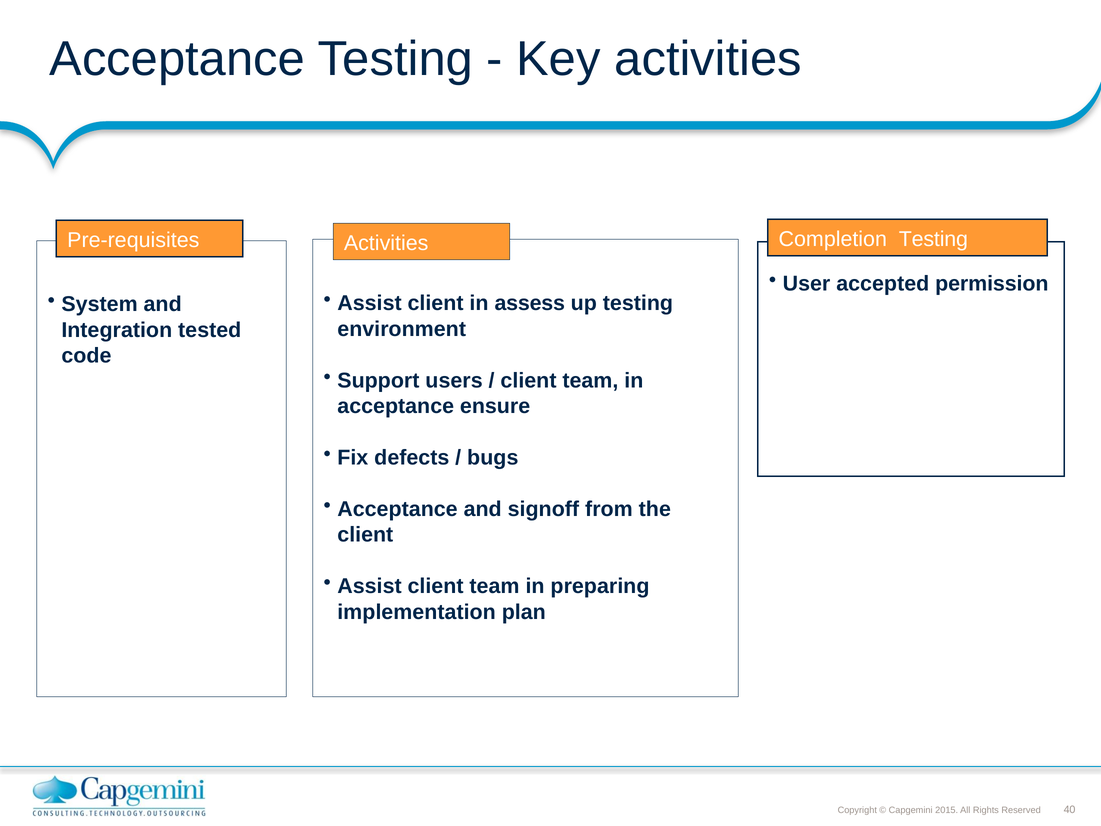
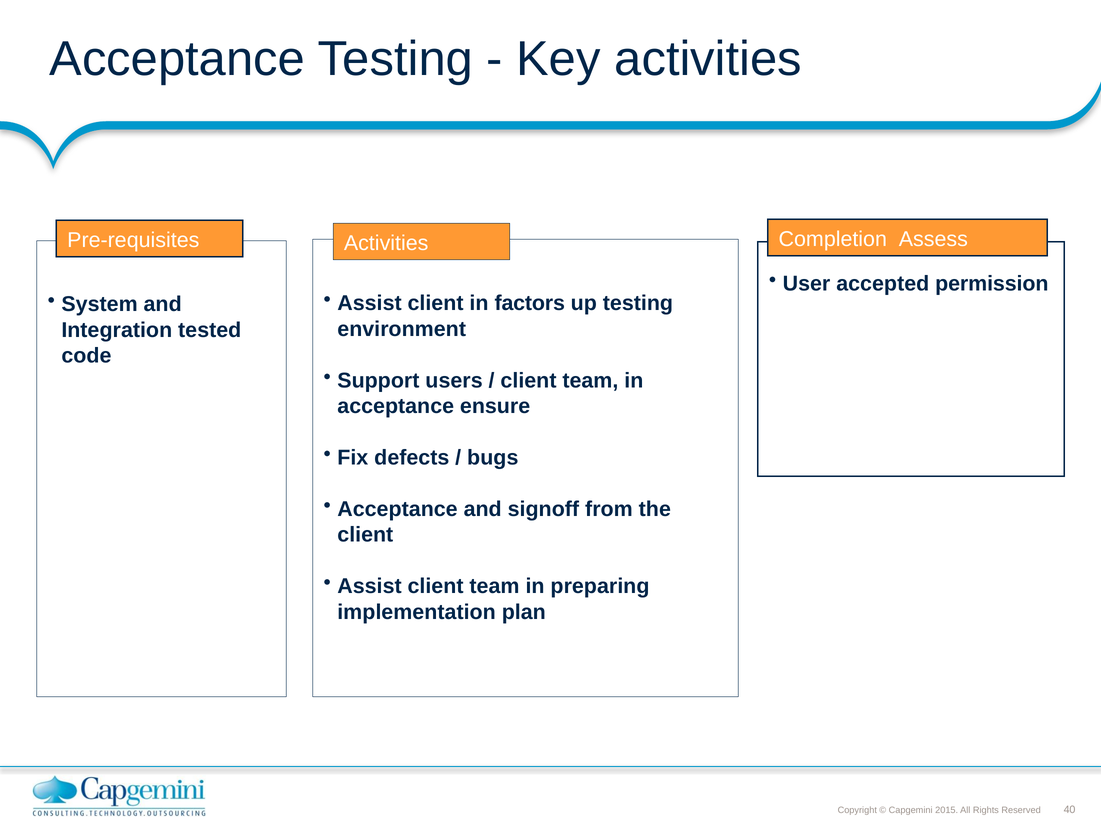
Completion Testing: Testing -> Assess (933, 239)
assess: assess -> factors (530, 303)
